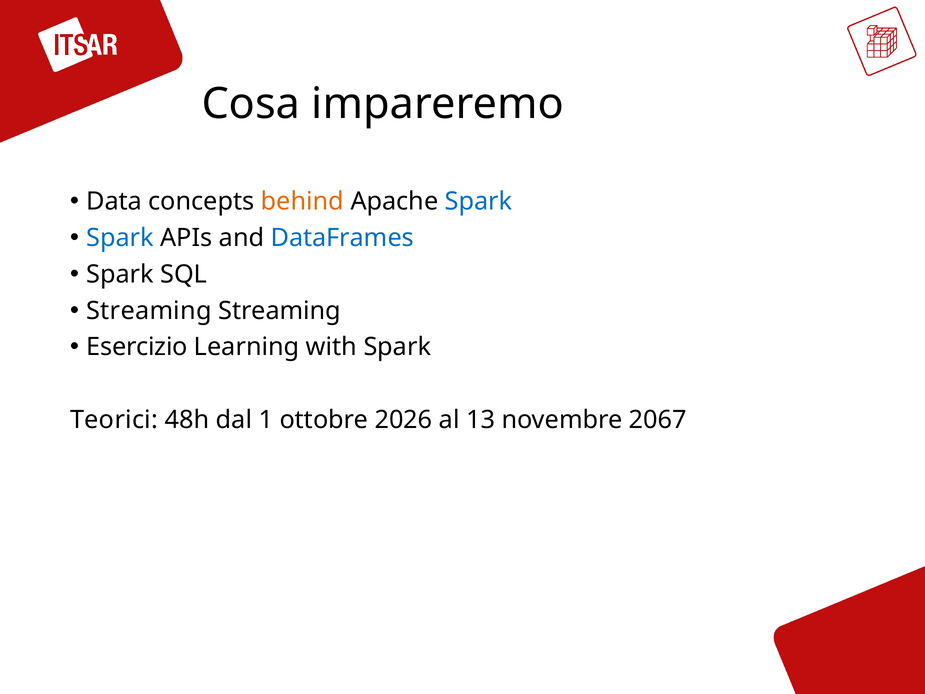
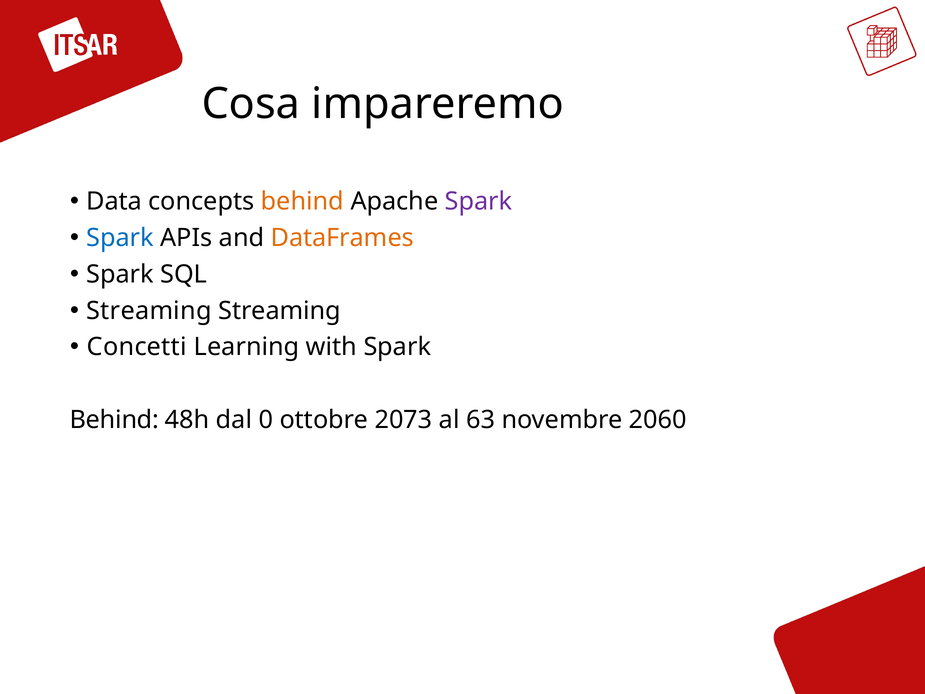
Spark colour: blue -> purple (479, 201)
DataFrames colour: blue -> orange (342, 238)
Esercizio: Esercizio -> Concetti (137, 347)
Teorici: Teorici -> Behind (114, 420)
1: 1 -> 0 (266, 420)
2026: 2026 -> 2073 (403, 420)
13: 13 -> 63 (481, 420)
2067: 2067 -> 2060 (658, 420)
